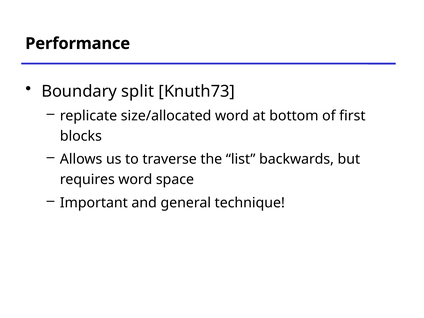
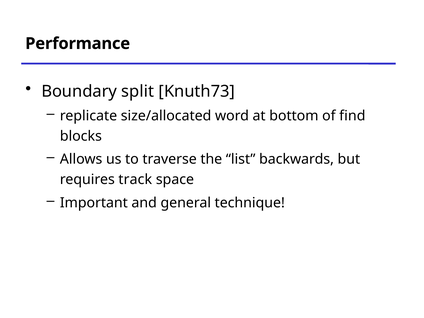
first: first -> find (352, 116)
requires word: word -> track (135, 180)
